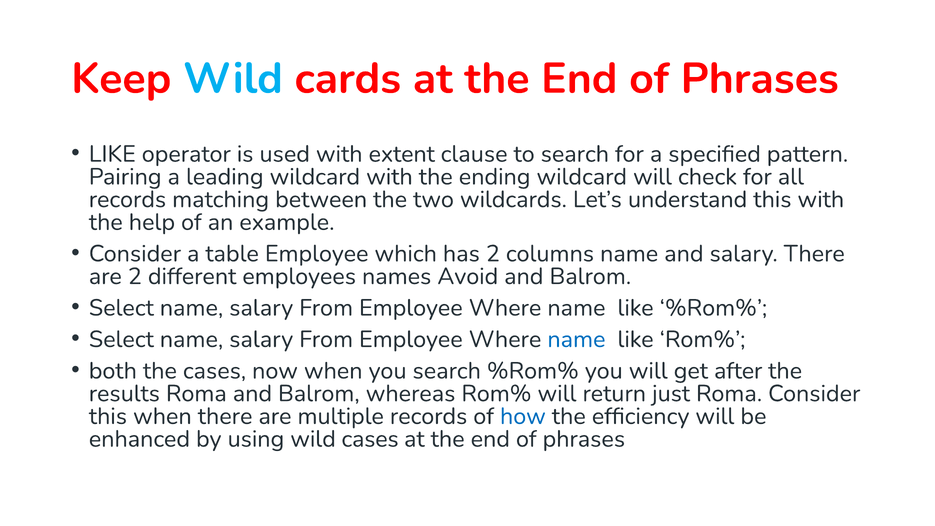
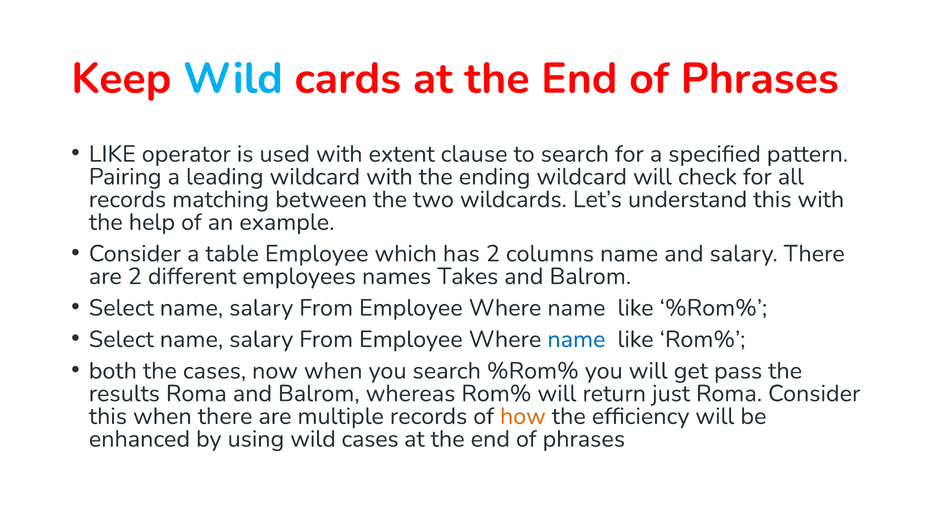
Avoid: Avoid -> Takes (468, 276)
after: after -> pass (738, 371)
how colour: blue -> orange (523, 416)
